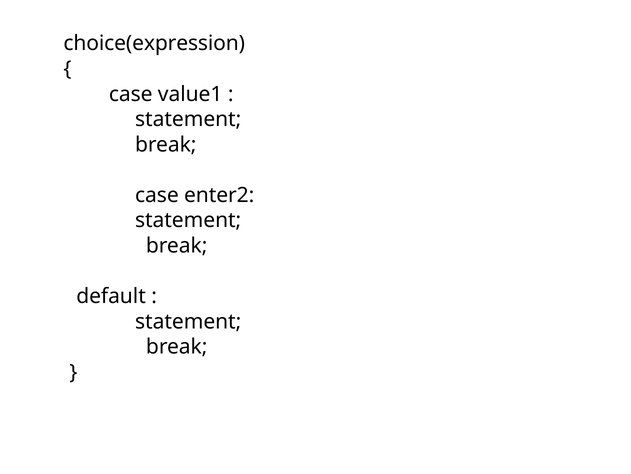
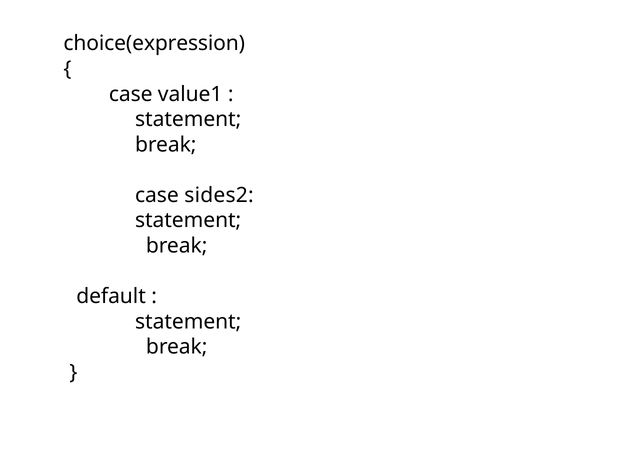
enter2: enter2 -> sides2 (219, 195)
